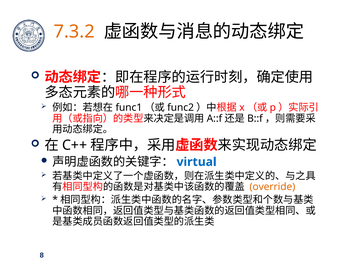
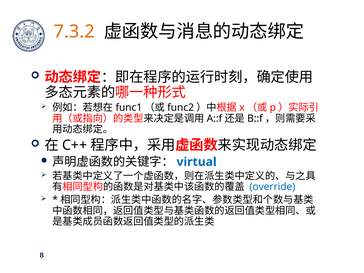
override colour: orange -> blue (272, 187)
